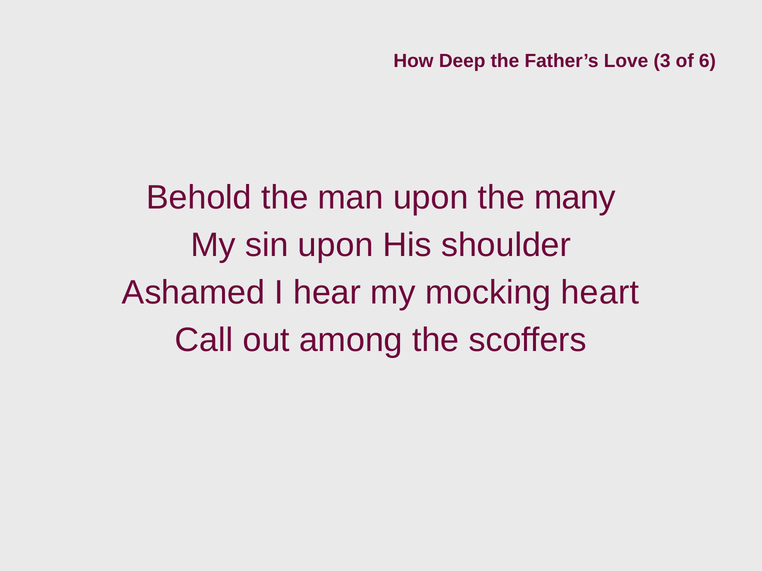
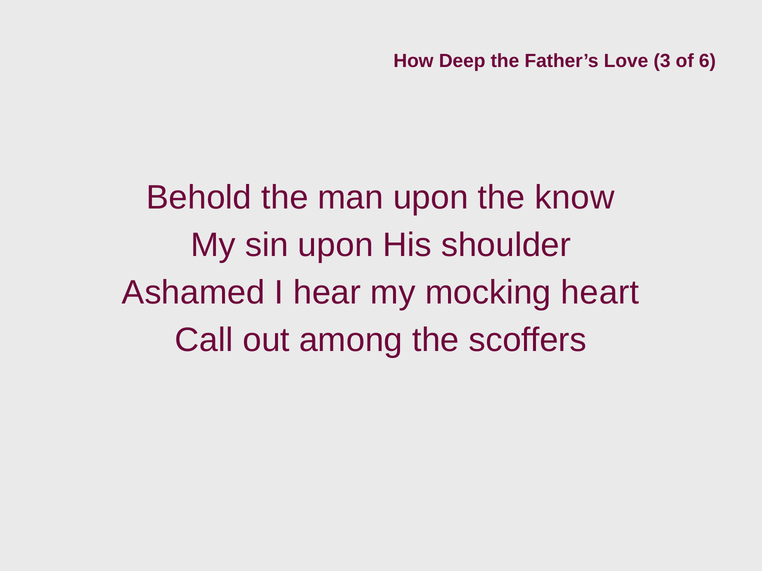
many: many -> know (575, 198)
